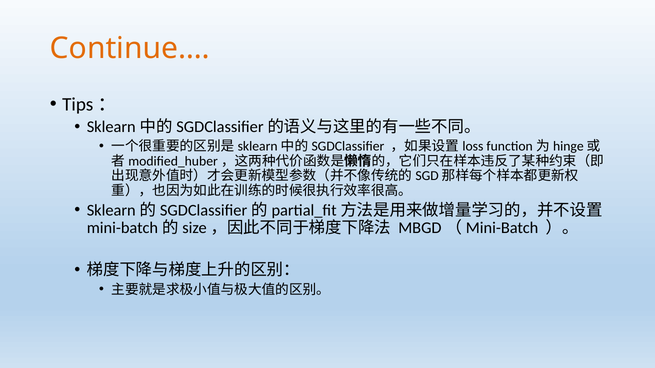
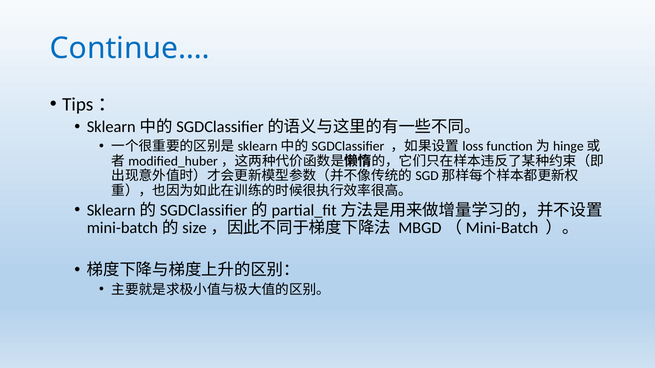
Continue… colour: orange -> blue (130, 48)
